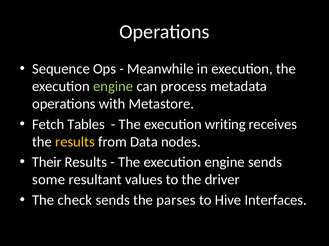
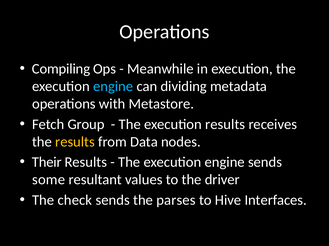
Sequence: Sequence -> Compiling (61, 69)
engine colour: light green -> light blue (113, 87)
process: process -> dividing (184, 87)
Tables: Tables -> Group (86, 125)
execution writing: writing -> results (225, 125)
